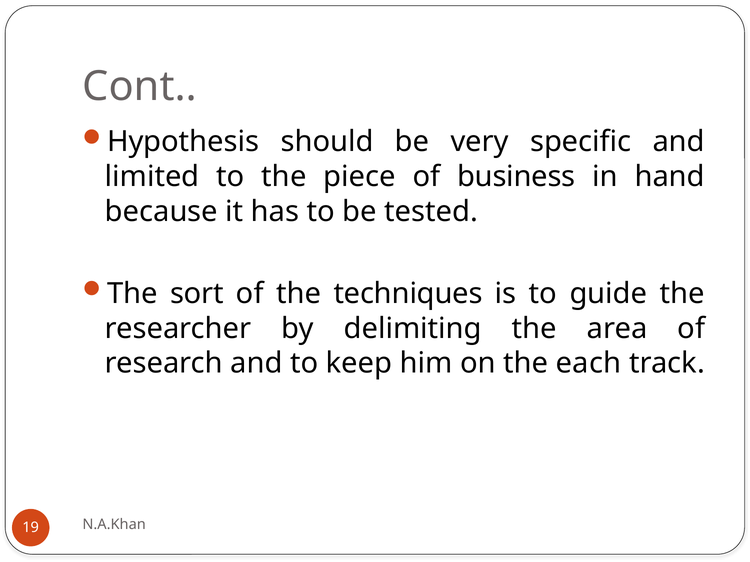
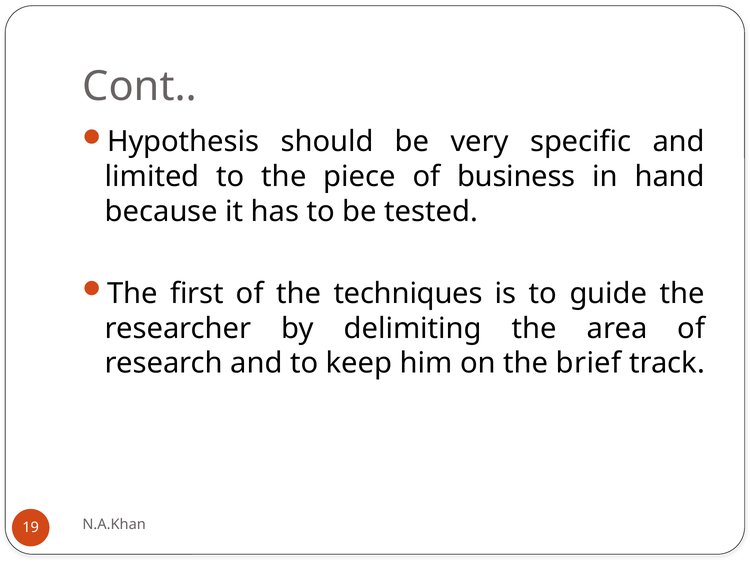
sort: sort -> first (197, 294)
each: each -> brief (589, 364)
